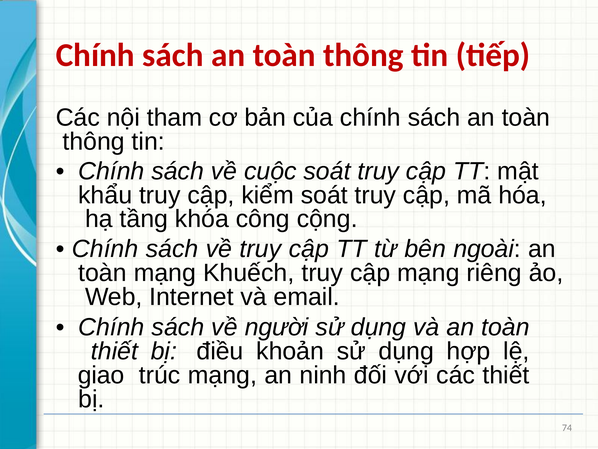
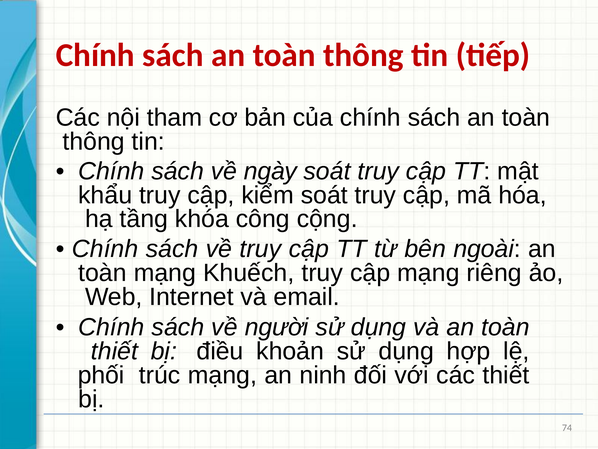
cuộc: cuộc -> ngày (270, 171)
giao: giao -> phối (101, 375)
